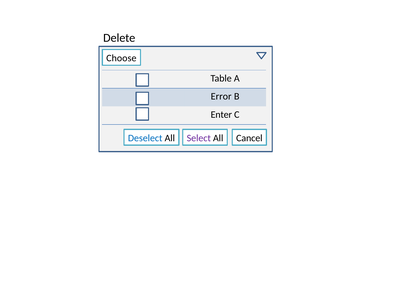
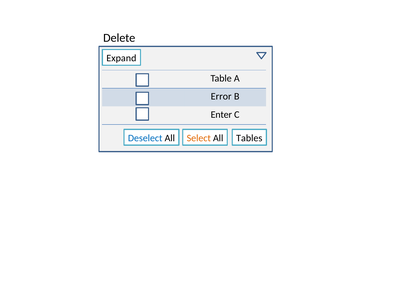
Choose: Choose -> Expand (121, 58)
Select colour: purple -> orange (199, 138)
Cancel: Cancel -> Tables (249, 138)
